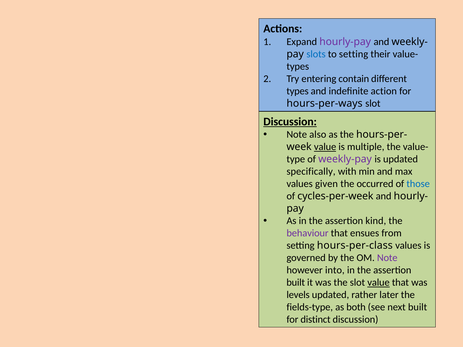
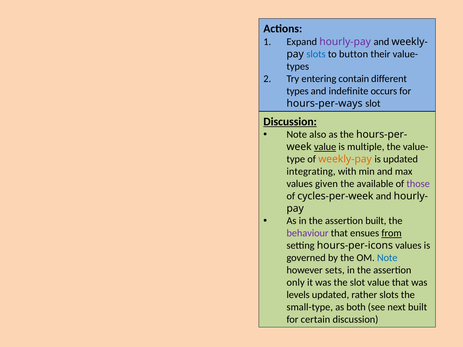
to setting: setting -> button (354, 54)
action: action -> occurs (384, 91)
weekly-pay colour: purple -> orange (345, 159)
specifically: specifically -> integrating (311, 172)
occurred: occurred -> available (375, 184)
those colour: blue -> purple (418, 184)
assertion kind: kind -> built (376, 221)
from underline: none -> present (392, 233)
hours-per-class: hours-per-class -> hours-per-icons (355, 246)
Note colour: purple -> blue (387, 258)
into: into -> sets (335, 270)
built: built -> only (296, 283)
value underline: present -> none (378, 283)
rather later: later -> slots (389, 295)
fields-type: fields-type -> small-type (310, 307)
distinct: distinct -> certain (315, 320)
